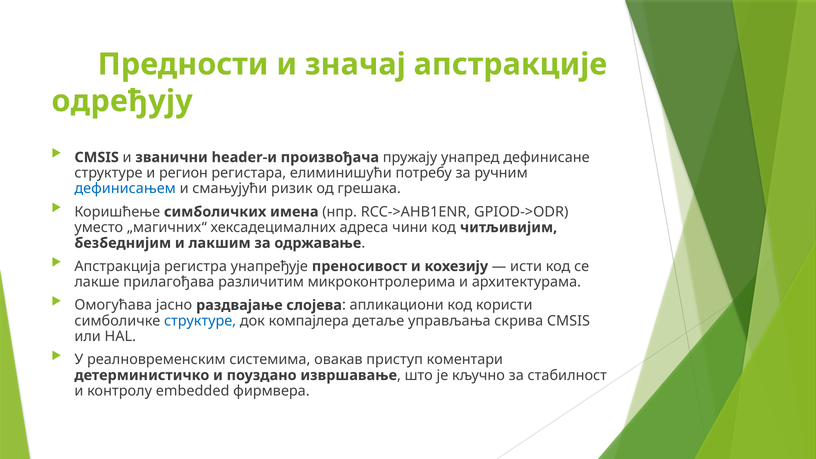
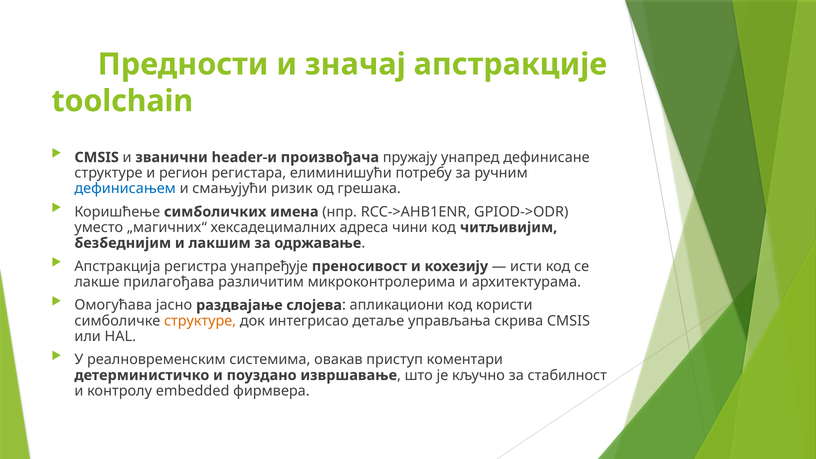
одређују: одређују -> toolchain (122, 101)
структуре colour: blue -> orange (200, 321)
компајлера: компајлера -> интегрисао (309, 321)
